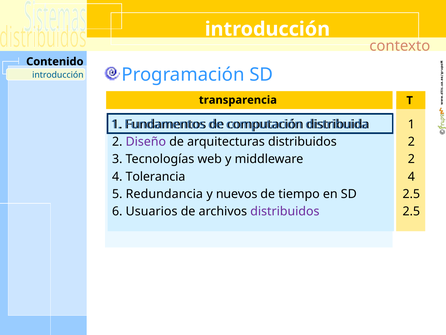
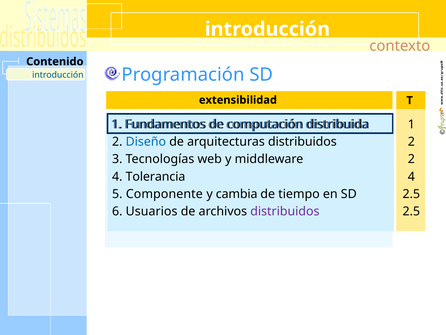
transparencia: transparencia -> extensibilidad (238, 100)
Diseño colour: purple -> blue (146, 142)
Redundancia: Redundancia -> Componente (164, 194)
nuevos: nuevos -> cambia (237, 194)
